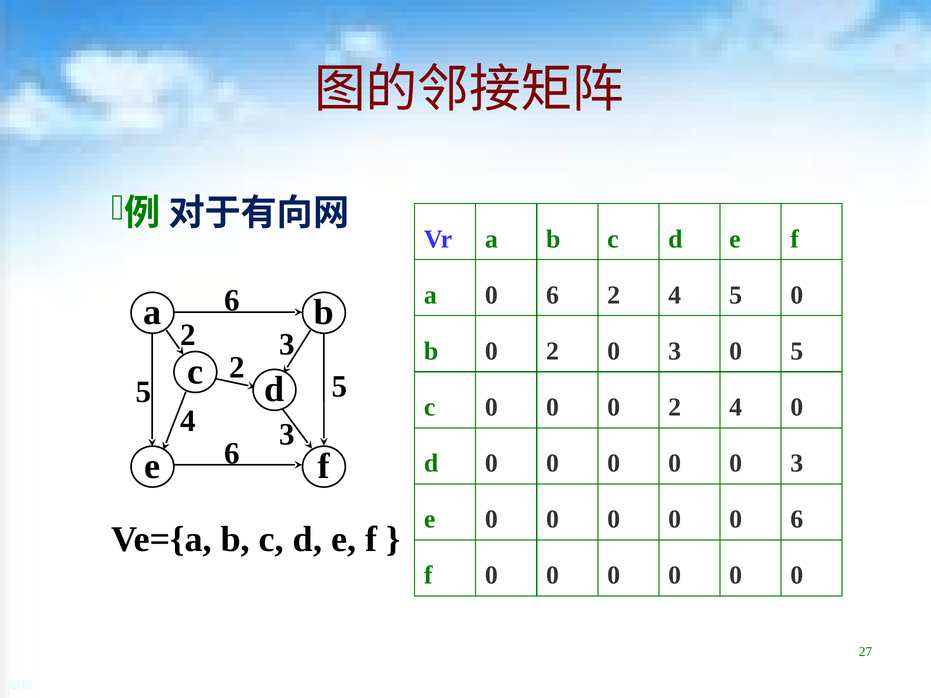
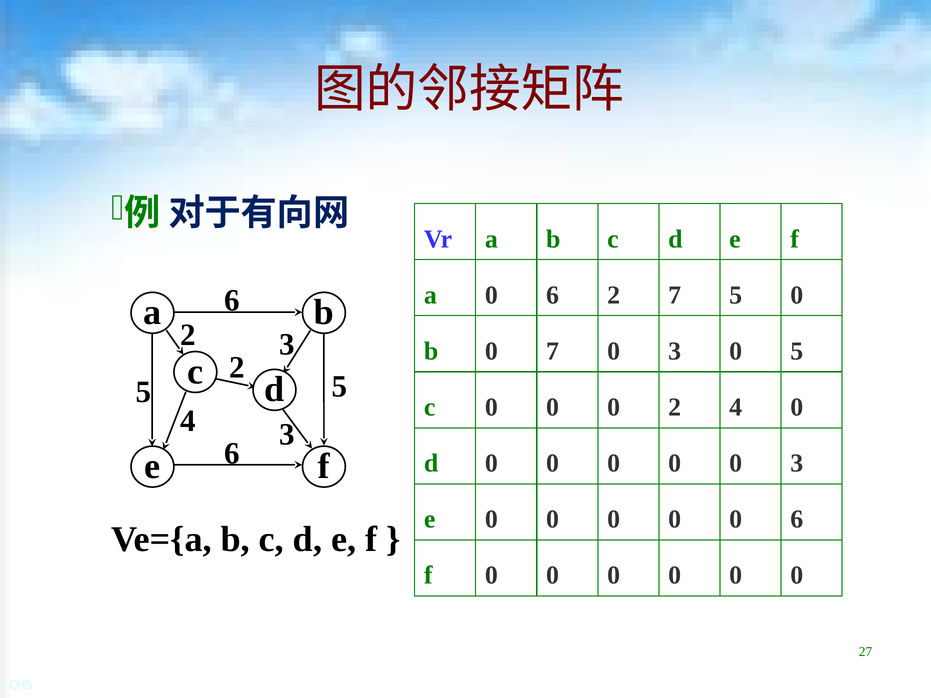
6 2 4: 4 -> 7 (675, 295)
b 0 2: 2 -> 7 (553, 351)
